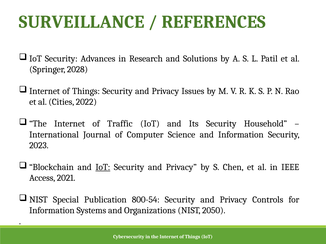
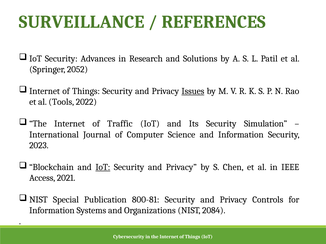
2028: 2028 -> 2052 (77, 70)
Issues underline: none -> present (193, 91)
Cities: Cities -> Tools (61, 102)
Household: Household -> Simulation (266, 124)
800-54: 800-54 -> 800-81 (146, 200)
2050: 2050 -> 2084 (214, 211)
